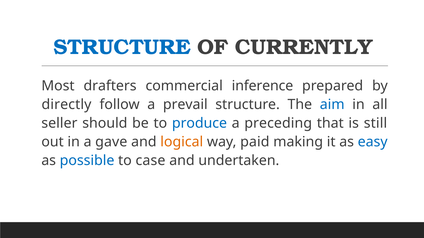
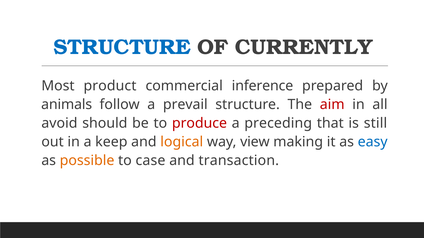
drafters: drafters -> product (110, 86)
directly: directly -> animals (67, 105)
aim colour: blue -> red (332, 105)
seller: seller -> avoid (59, 123)
produce colour: blue -> red (199, 123)
gave: gave -> keep (111, 142)
paid: paid -> view (255, 142)
possible colour: blue -> orange (87, 161)
undertaken: undertaken -> transaction (239, 161)
